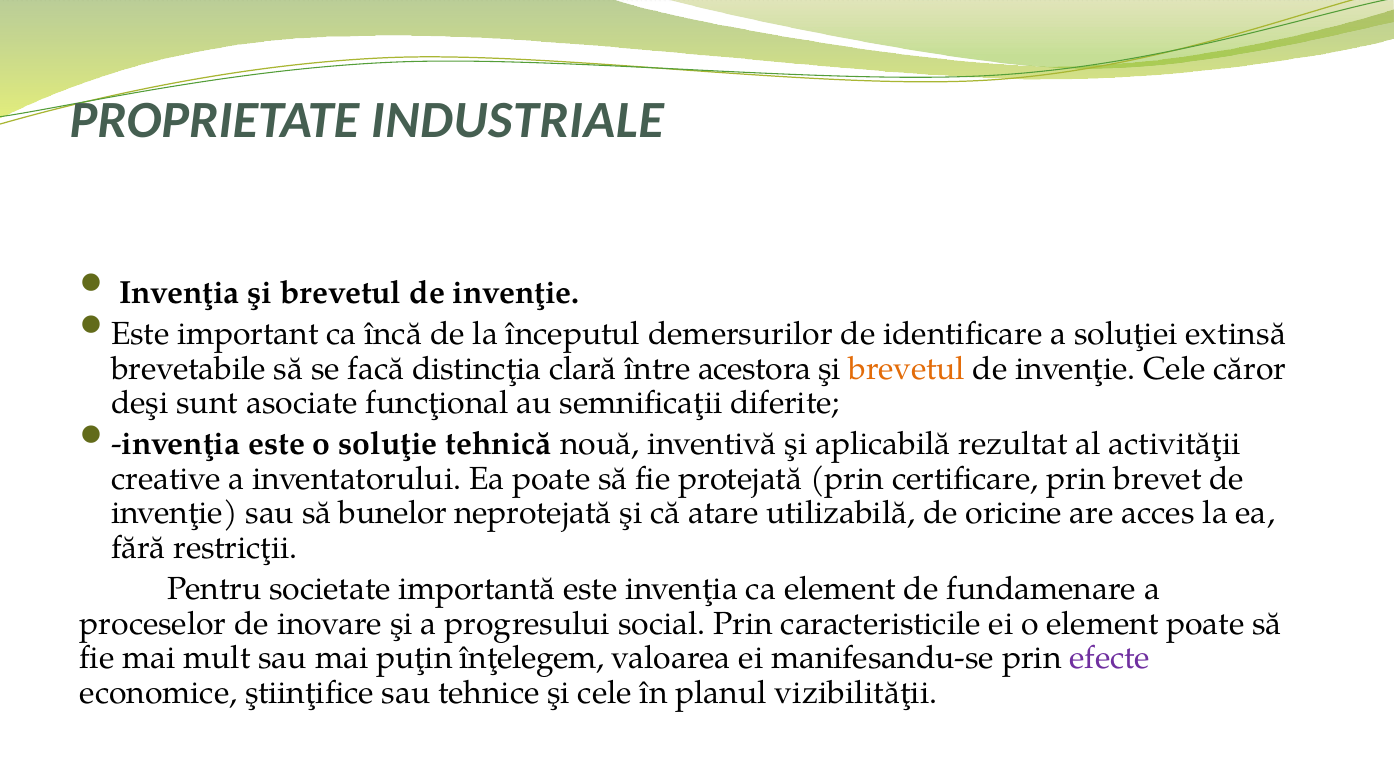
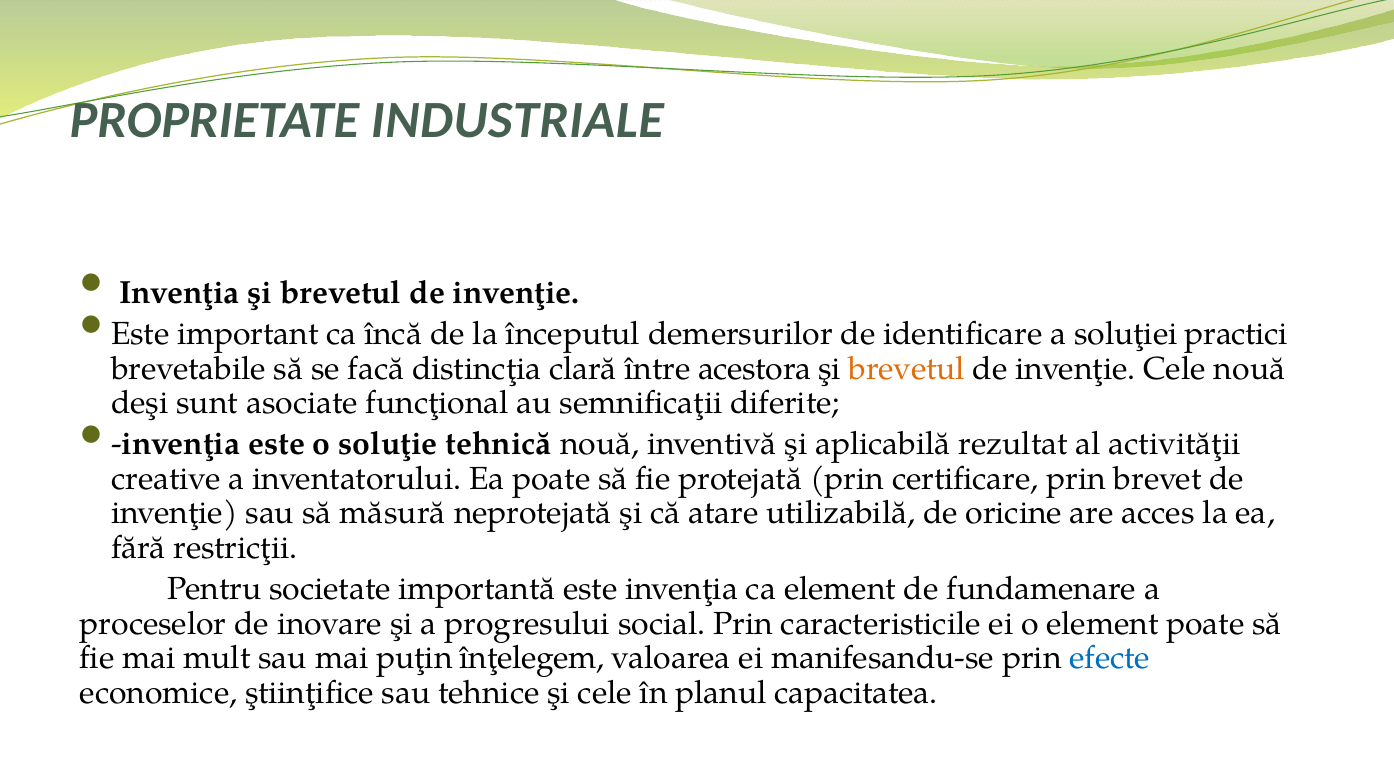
extinsă: extinsă -> practici (1236, 334)
Cele căror: căror -> nouă (1250, 369)
bunelor: bunelor -> măsură (393, 513)
efecte colour: purple -> blue (1110, 658)
vizibilităţii: vizibilităţii -> capacitatea (856, 693)
